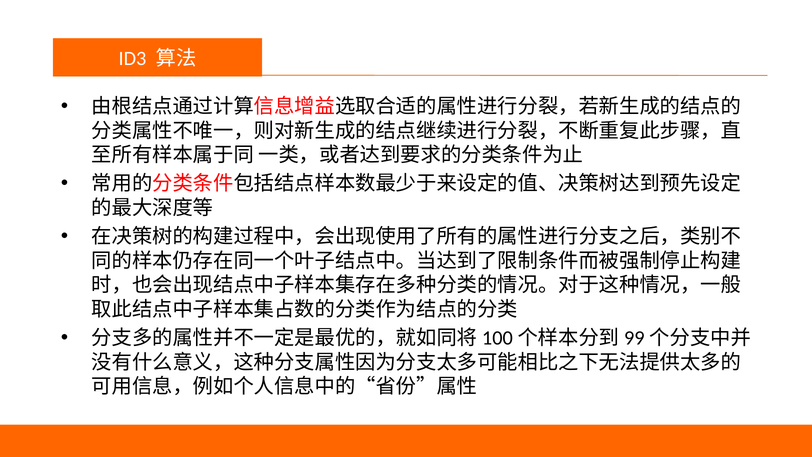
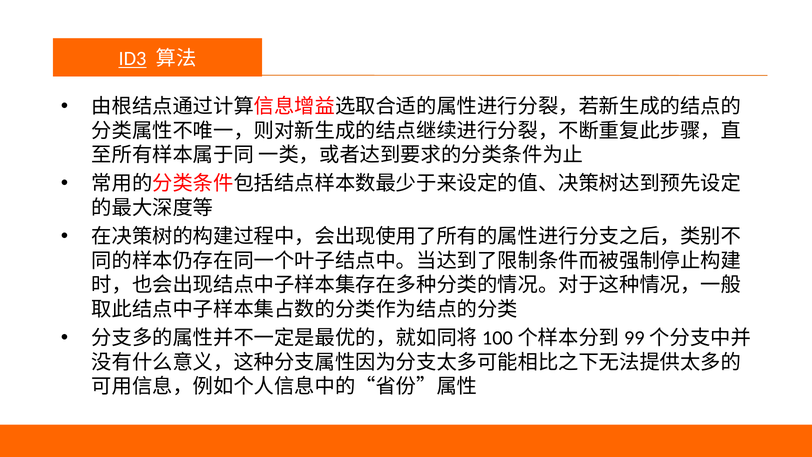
ID3 underline: none -> present (132, 59)
